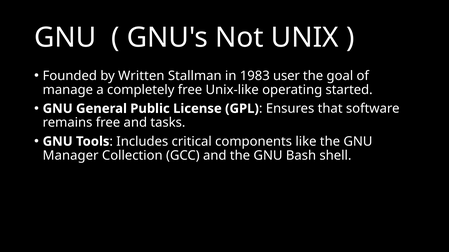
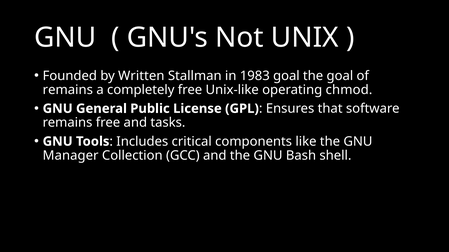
1983 user: user -> goal (286, 76)
manage: manage -> remains (68, 90)
started: started -> chmod (349, 90)
